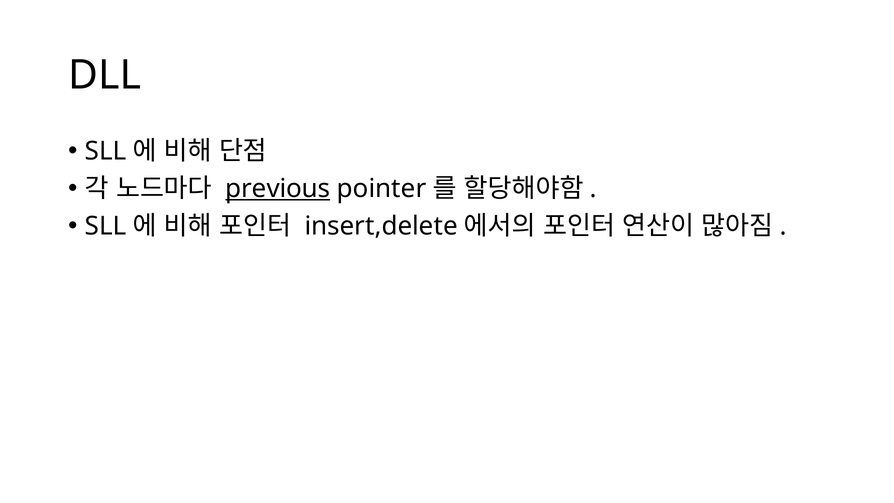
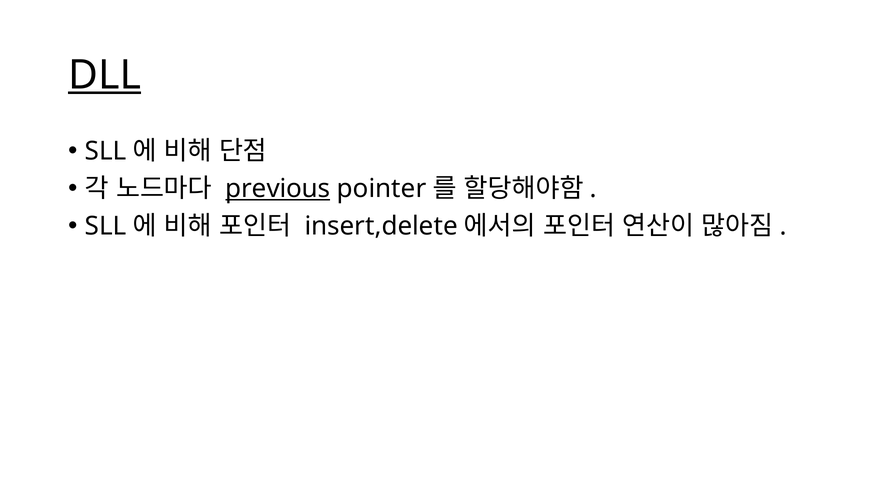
DLL underline: none -> present (105, 75)
